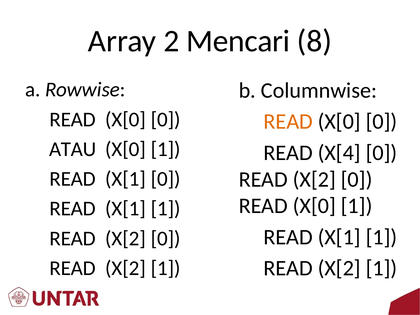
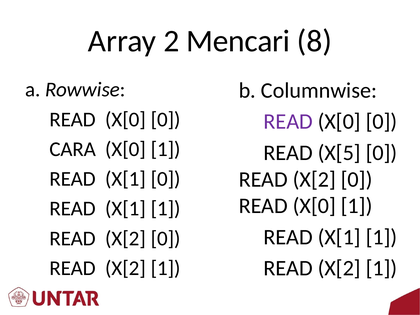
READ colour: orange -> purple (288, 122)
ATAU: ATAU -> CARA (73, 149)
X[4: X[4 -> X[5 (339, 153)
